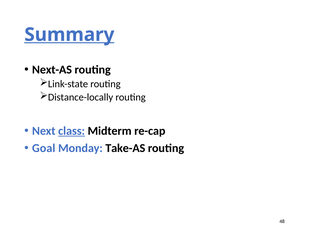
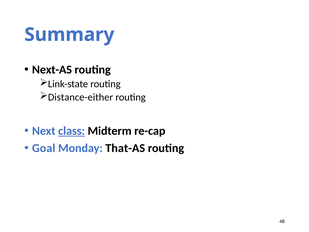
Summary underline: present -> none (69, 35)
Distance-locally: Distance-locally -> Distance-either (80, 97)
Take-AS: Take-AS -> That-AS (125, 148)
